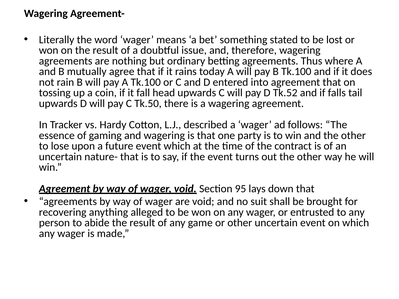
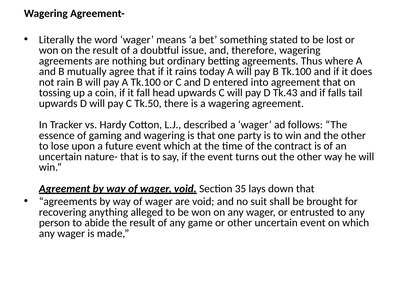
Tk.52: Tk.52 -> Tk.43 (285, 93)
95: 95 -> 35 (241, 189)
